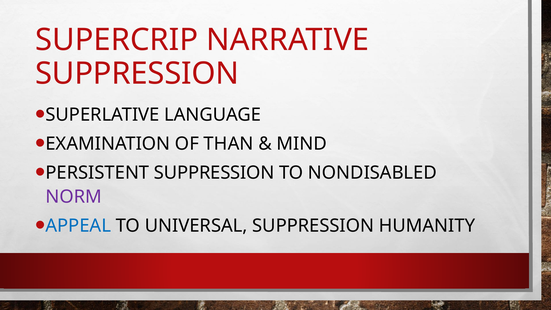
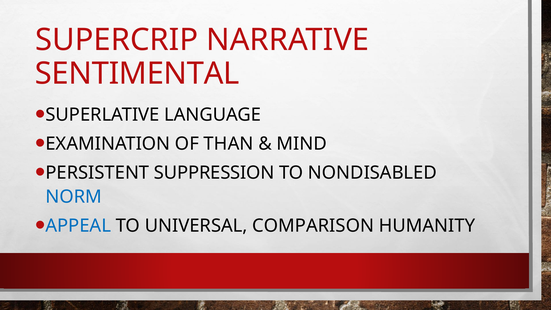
SUPPRESSION: SUPPRESSION -> SENTIMENTAL (137, 74)
NORM colour: purple -> blue (74, 197)
UNIVERSAL SUPPRESSION: SUPPRESSION -> COMPARISON (313, 226)
